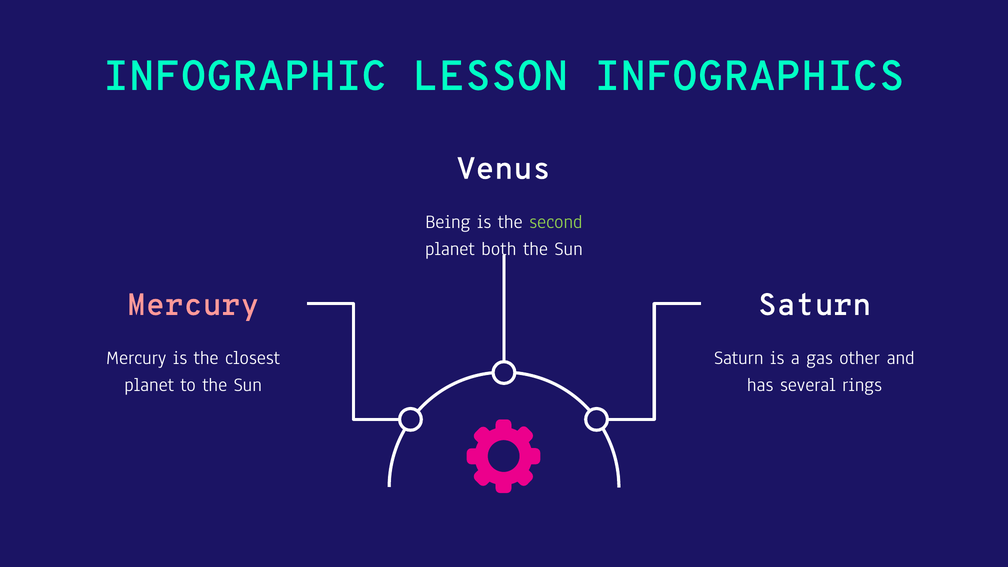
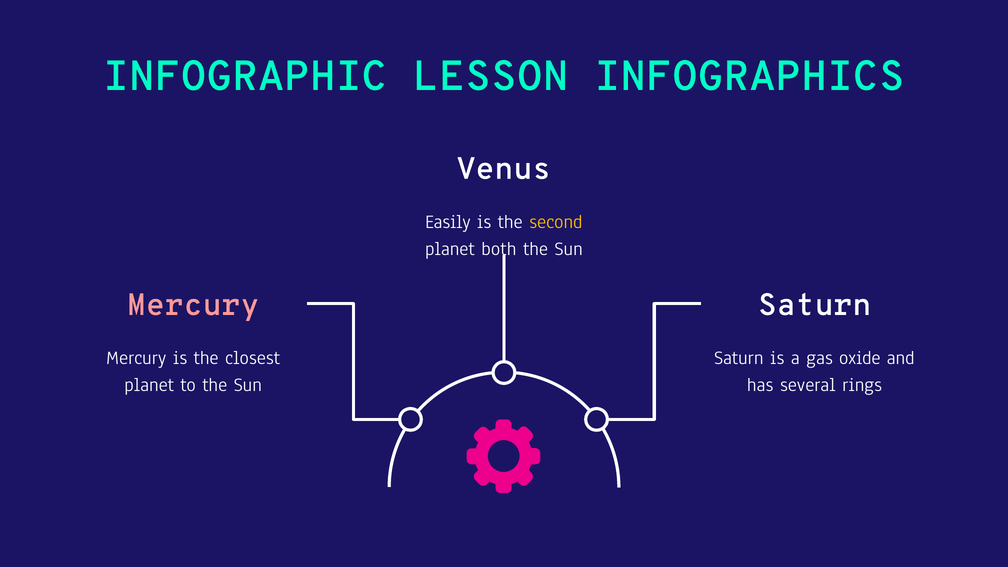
Being: Being -> Easily (448, 222)
second colour: light green -> yellow (556, 222)
other: other -> oxide (860, 358)
